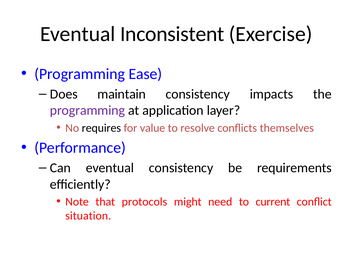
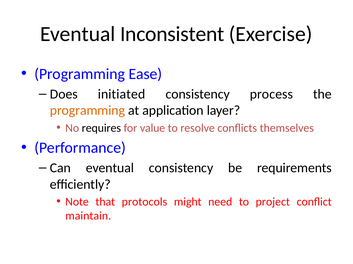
maintain: maintain -> initiated (122, 94)
impacts: impacts -> process (271, 94)
programming colour: purple -> orange (87, 111)
current: current -> project (273, 202)
situation: situation -> maintain (88, 216)
